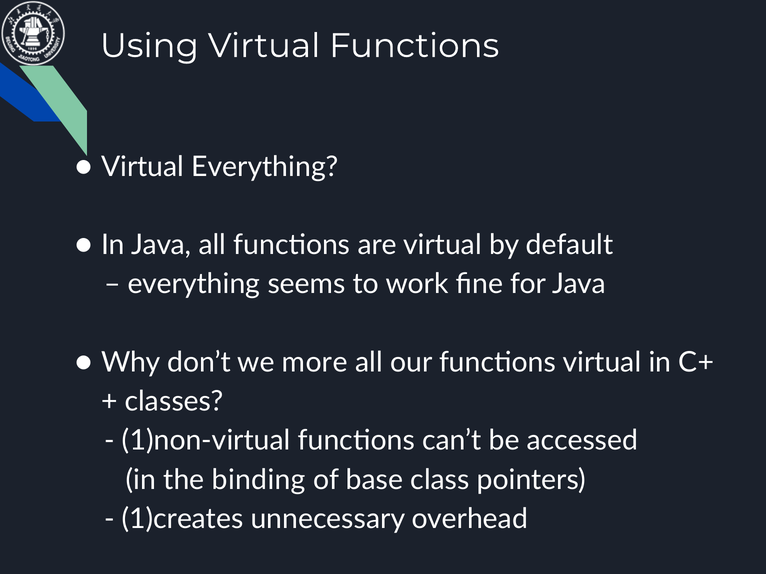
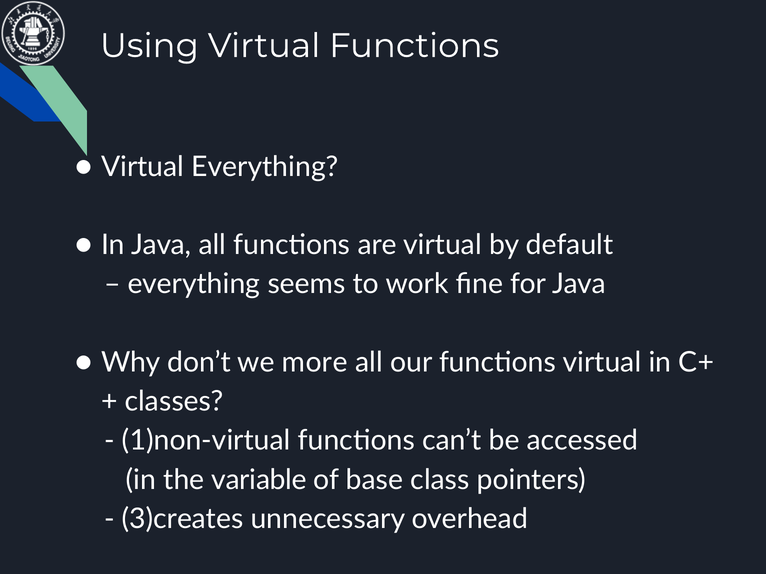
binding: binding -> variable (259, 480)
1)creates: 1)creates -> 3)creates (183, 519)
